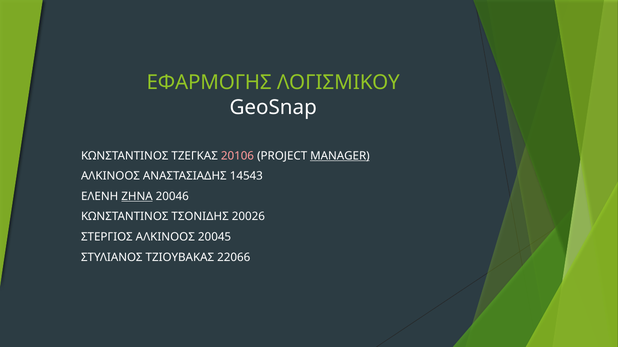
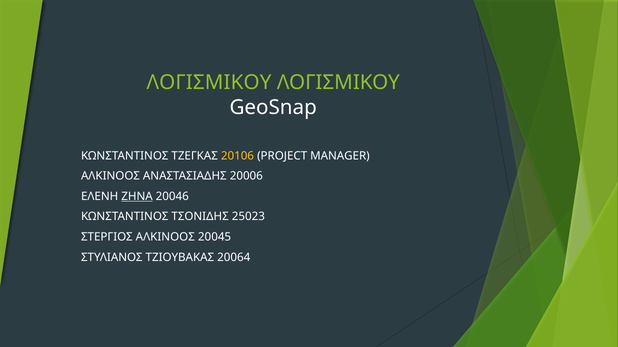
ΕΦΑΡΜΟΓΗΣ: ΕΦΑΡΜΟΓΗΣ -> ΛΟΓΙΣΜΙΚΟΥ (209, 83)
20106 colour: pink -> yellow (237, 156)
MANAGER underline: present -> none (340, 156)
14543: 14543 -> 20006 (246, 176)
20026: 20026 -> 25023 (248, 217)
22066: 22066 -> 20064 (234, 258)
